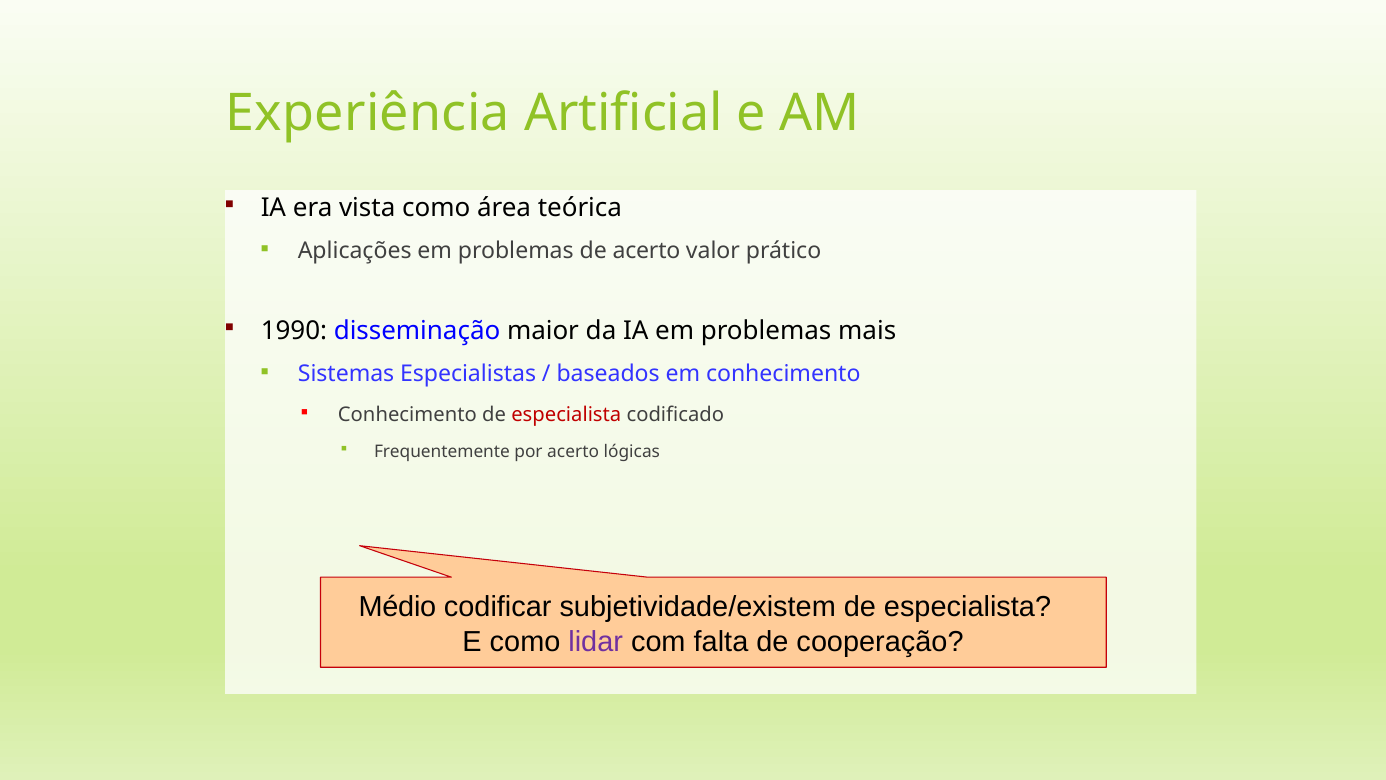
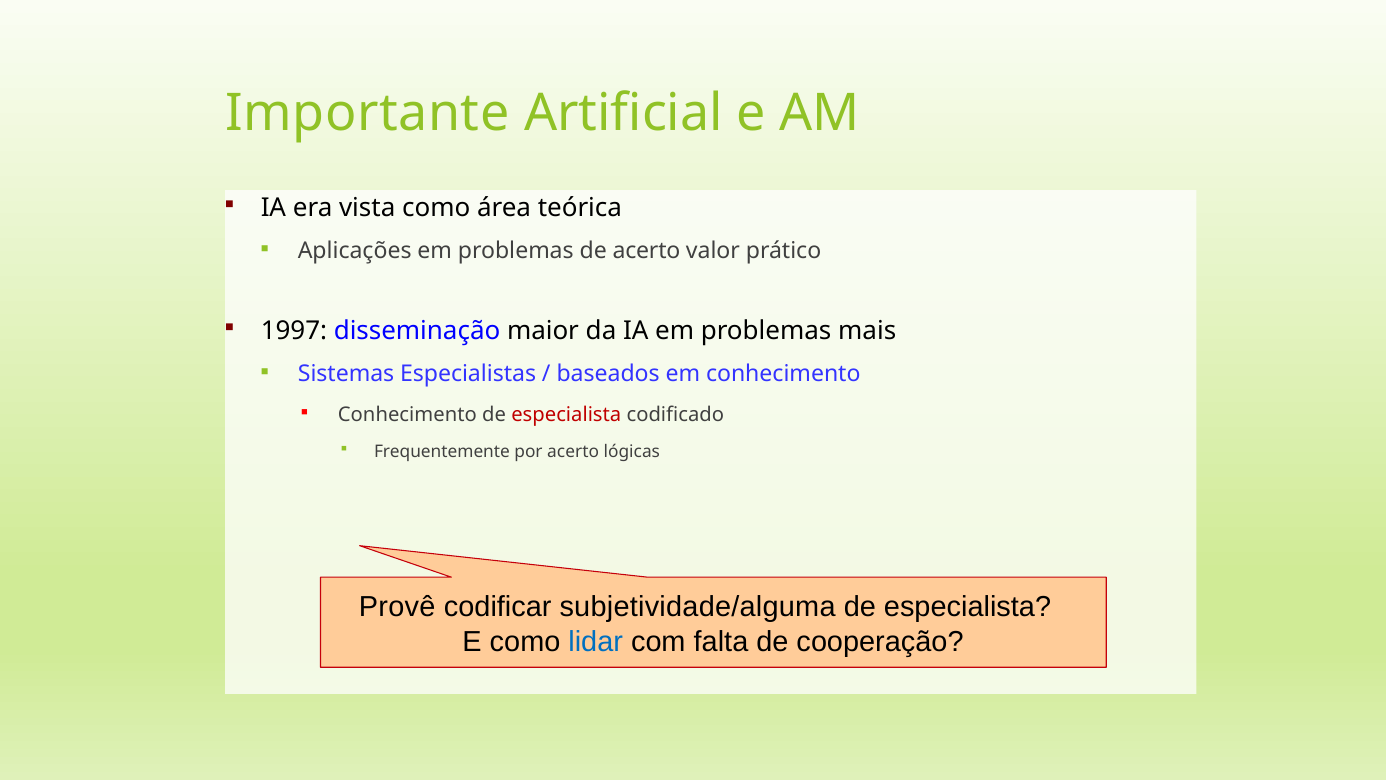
Experiência: Experiência -> Importante (368, 113)
1990: 1990 -> 1997 (294, 330)
Médio: Médio -> Provê (397, 607)
subjetividade/existem: subjetividade/existem -> subjetividade/alguma (698, 607)
lidar colour: purple -> blue (596, 641)
